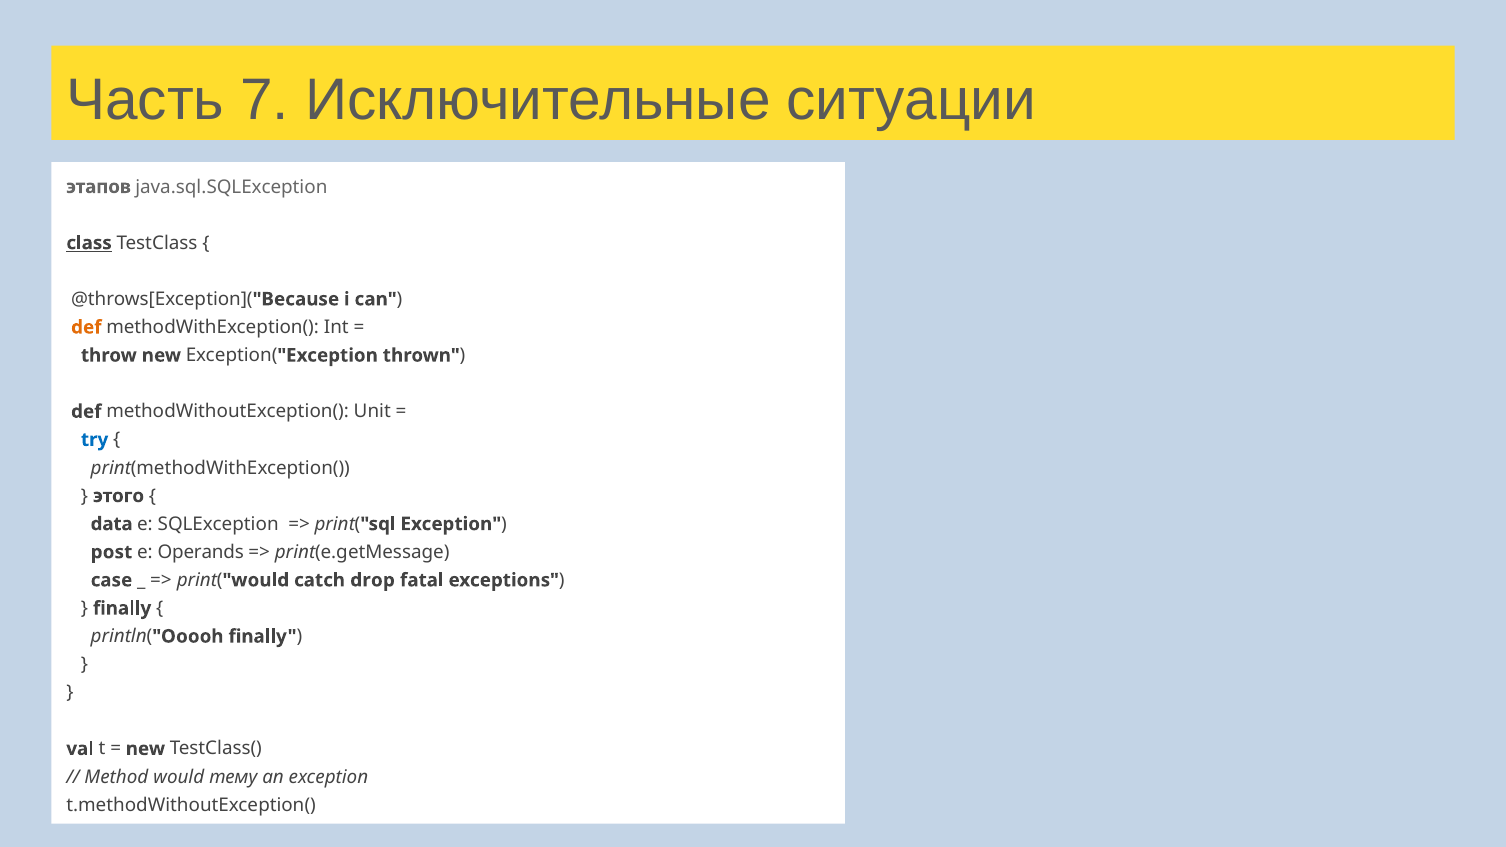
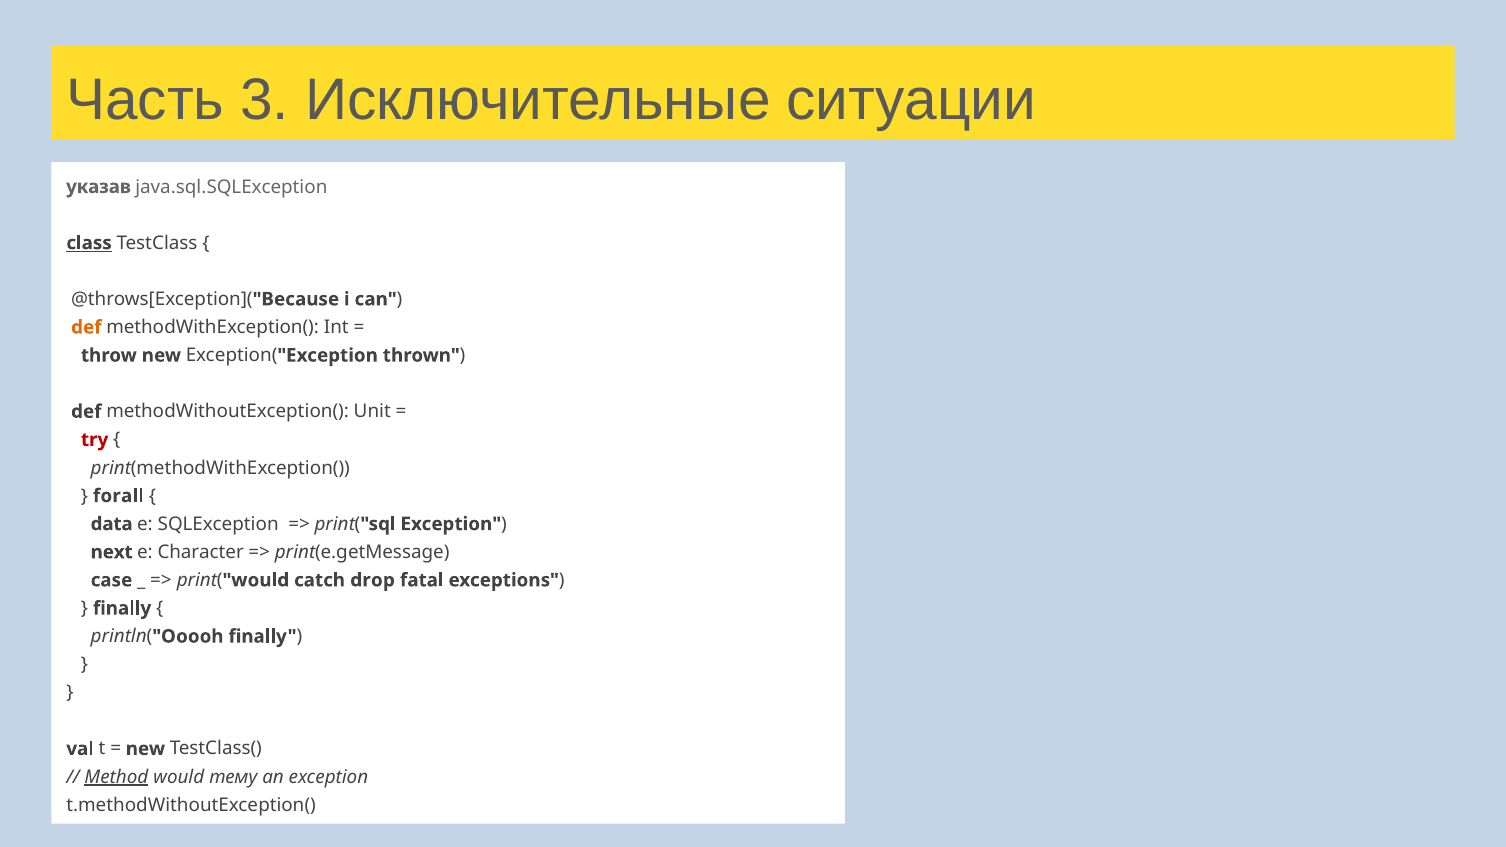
7: 7 -> 3 (265, 100)
этапов: этапов -> указав (99, 187)
try colour: blue -> red (95, 440)
этого: этого -> forall (118, 496)
post: post -> next (112, 552)
Operands: Operands -> Character (201, 552)
Method underline: none -> present (116, 777)
